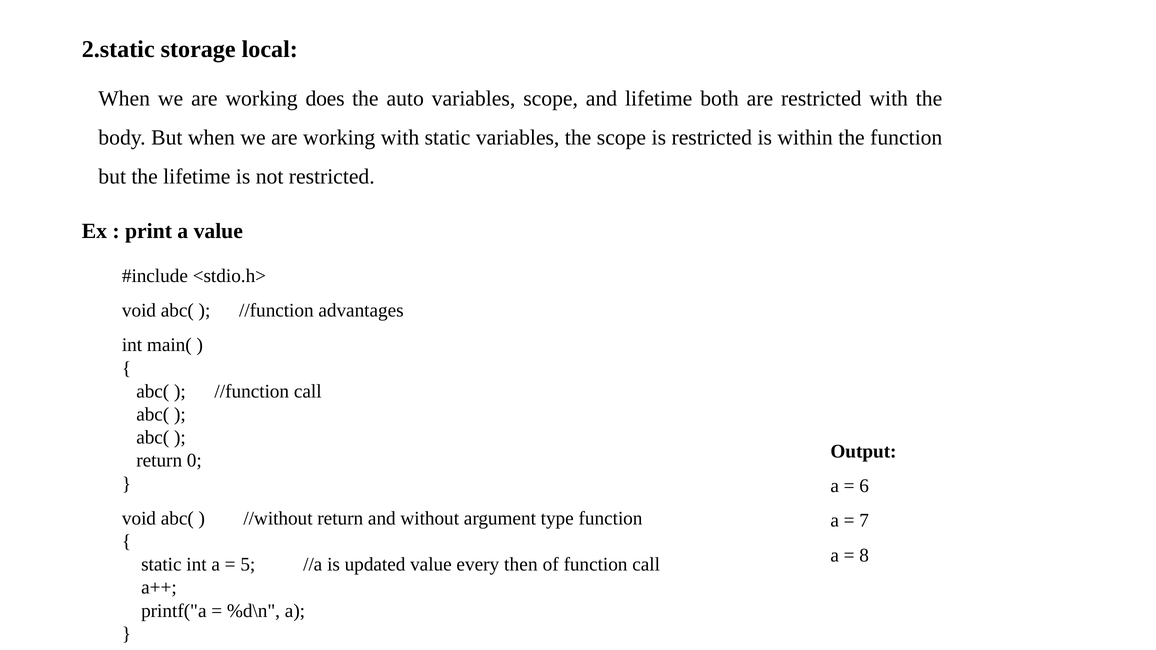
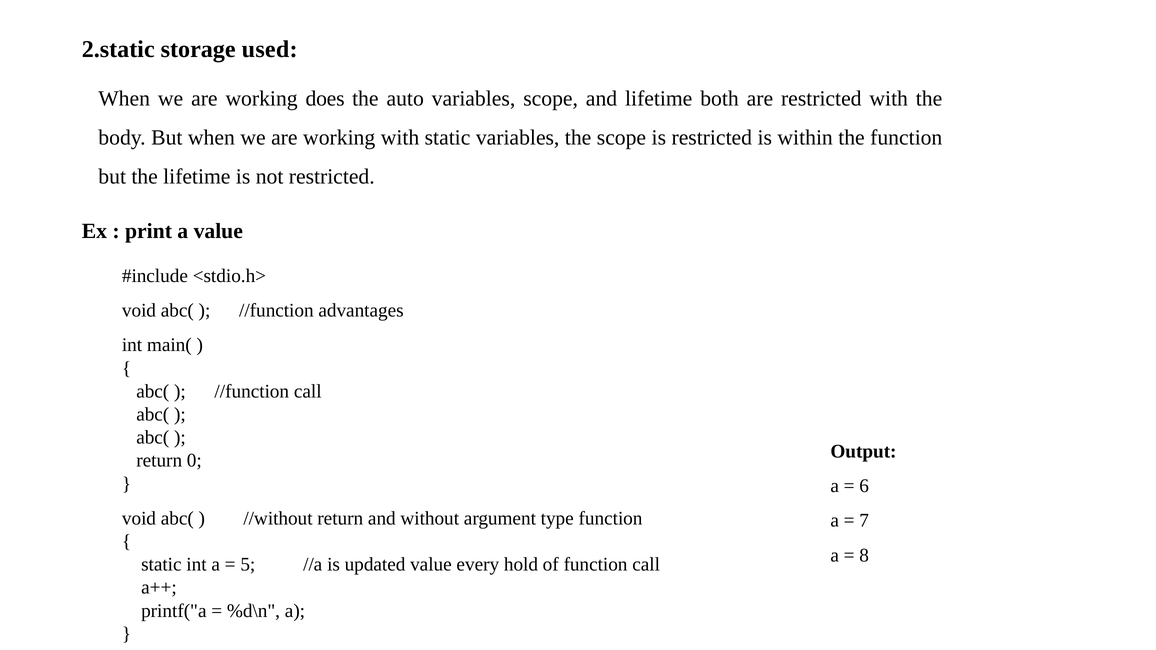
local: local -> used (270, 49)
then: then -> hold (521, 565)
